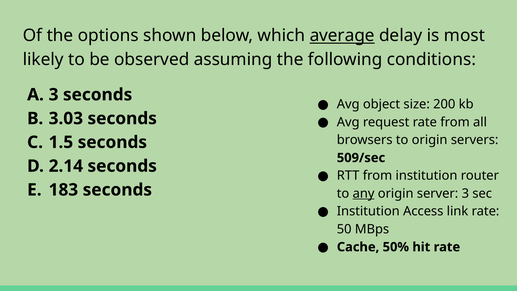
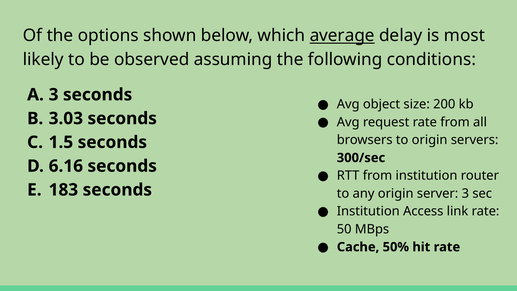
509/sec: 509/sec -> 300/sec (361, 158)
2.14: 2.14 -> 6.16 (66, 166)
any underline: present -> none (364, 193)
